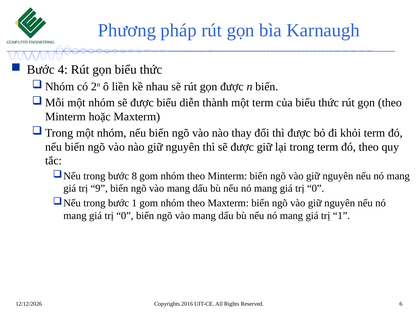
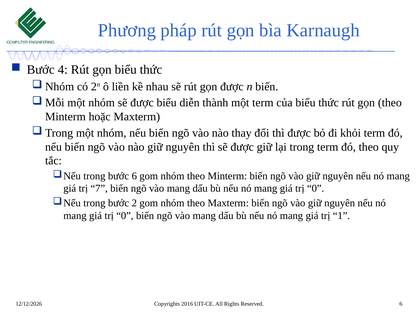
bước 8: 8 -> 6 (134, 176)
9: 9 -> 7 (99, 189)
bước 1: 1 -> 2 (134, 203)
